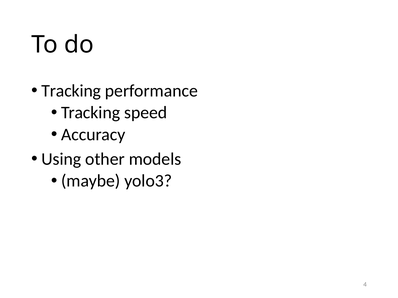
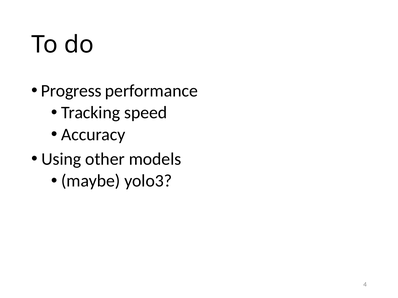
Tracking: Tracking -> Progress (71, 91)
